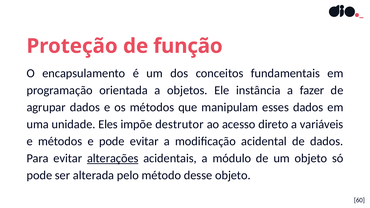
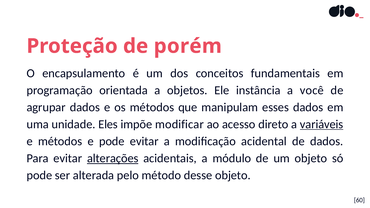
função: função -> porém (188, 46)
fazer: fazer -> você (312, 90)
destrutor: destrutor -> modificar (179, 124)
variáveis underline: none -> present (322, 124)
